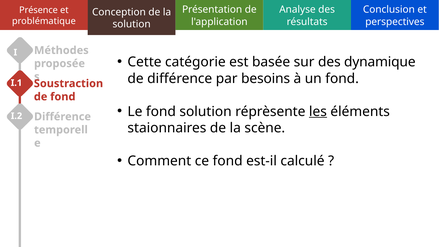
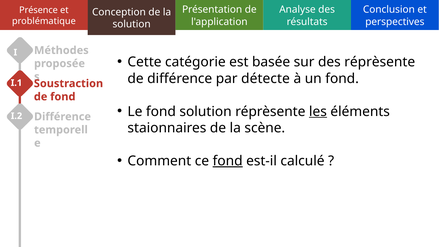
des dynamique: dynamique -> réprèsente (380, 62)
besoins: besoins -> détecte (266, 79)
fond underline: none -> present (228, 161)
